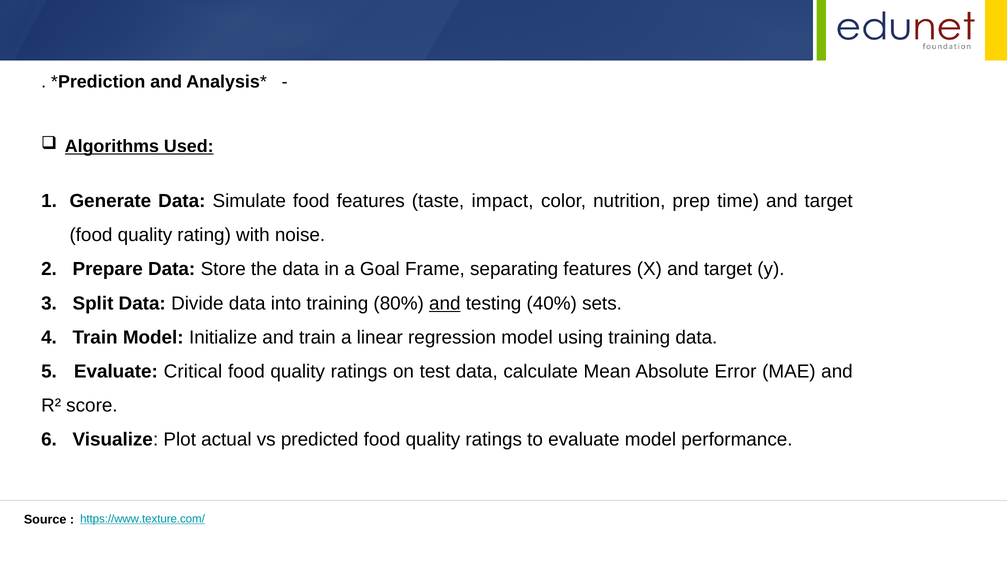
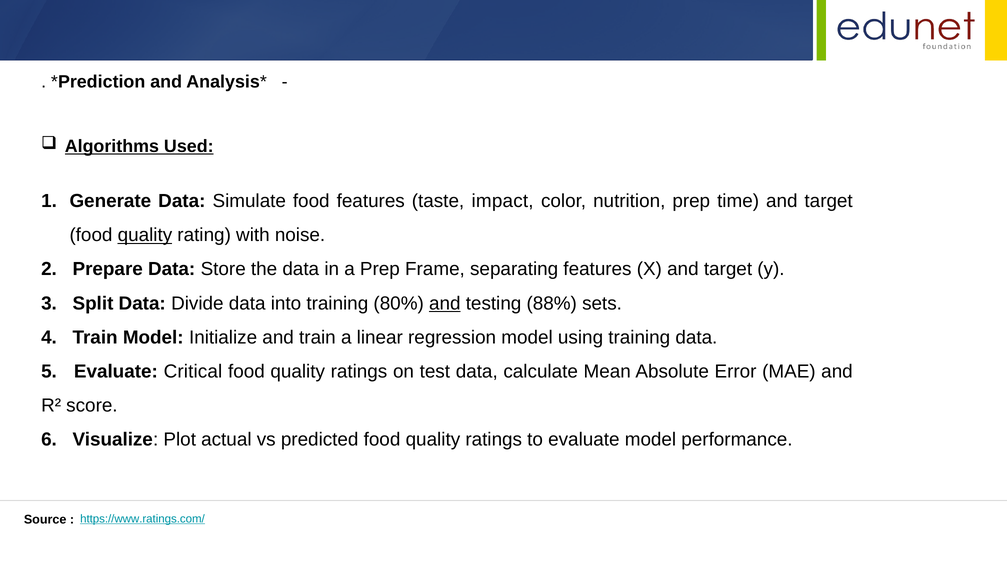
quality underline: none -> present (145, 235)
a Goal: Goal -> Prep (380, 269)
40%: 40% -> 88% (552, 303)
https://www.texture.com/: https://www.texture.com/ -> https://www.ratings.com/ (142, 518)
